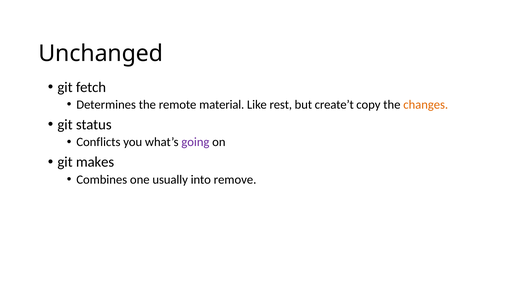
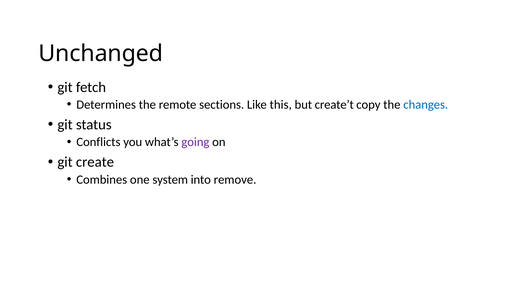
material: material -> sections (222, 105)
rest: rest -> this (281, 105)
changes colour: orange -> blue (426, 105)
makes: makes -> create (95, 162)
usually: usually -> system (170, 180)
